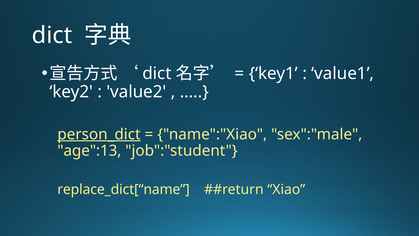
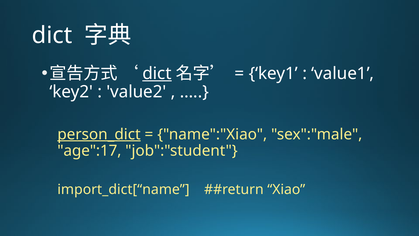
dict underline: none -> present (157, 73)
age":13: age":13 -> age":17 (89, 151)
replace_dict[“name: replace_dict[“name -> import_dict[“name (123, 189)
